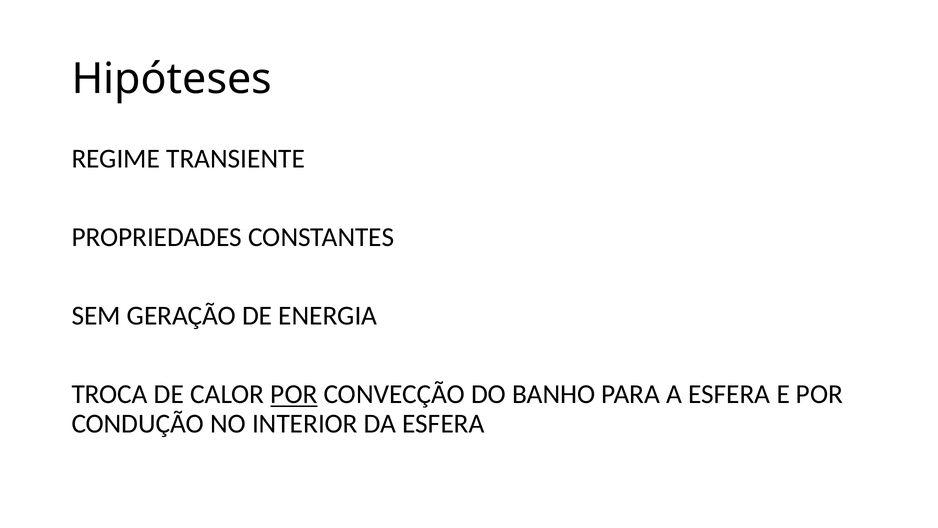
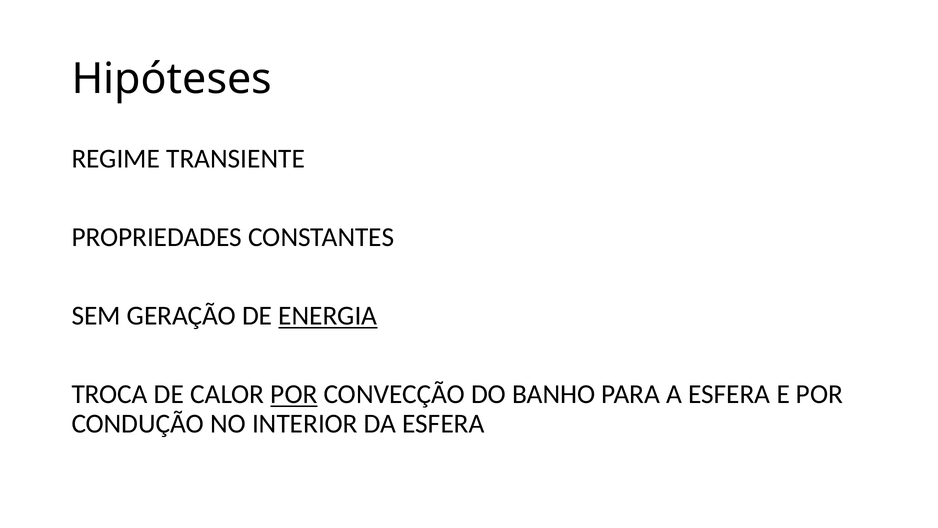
ENERGIA underline: none -> present (328, 316)
